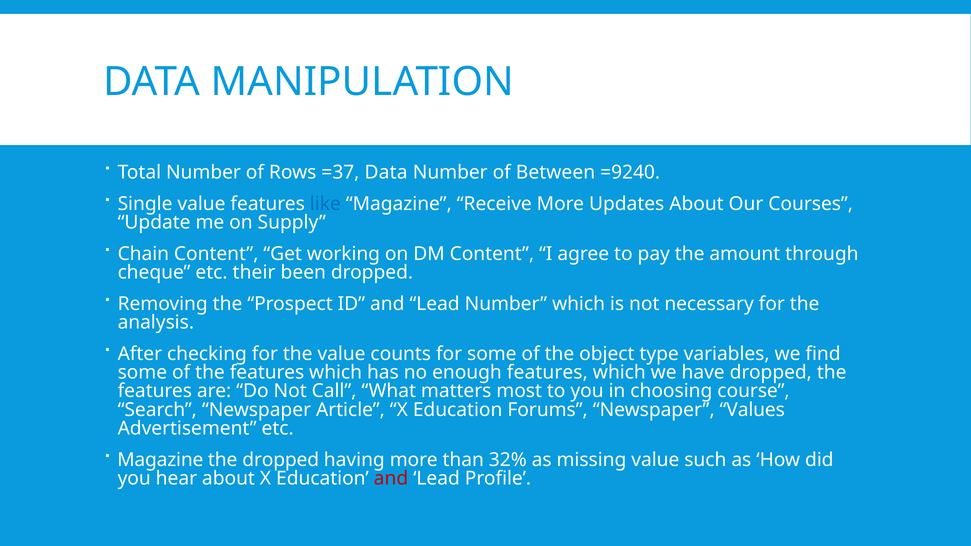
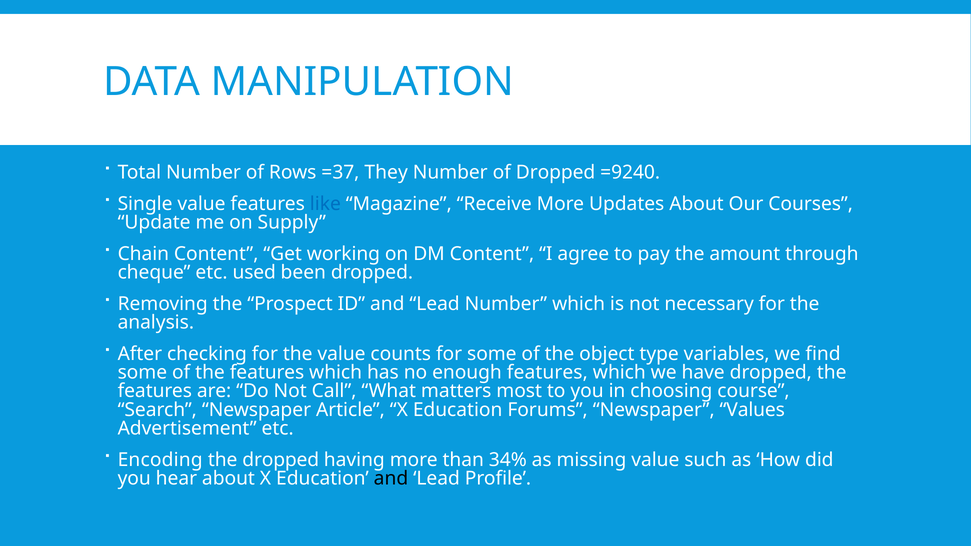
=37 Data: Data -> They (386, 172)
of Between: Between -> Dropped (556, 172)
their: their -> used (254, 273)
Magazine: Magazine -> Encoding (160, 460)
32%: 32% -> 34% (508, 460)
and colour: red -> black (391, 479)
